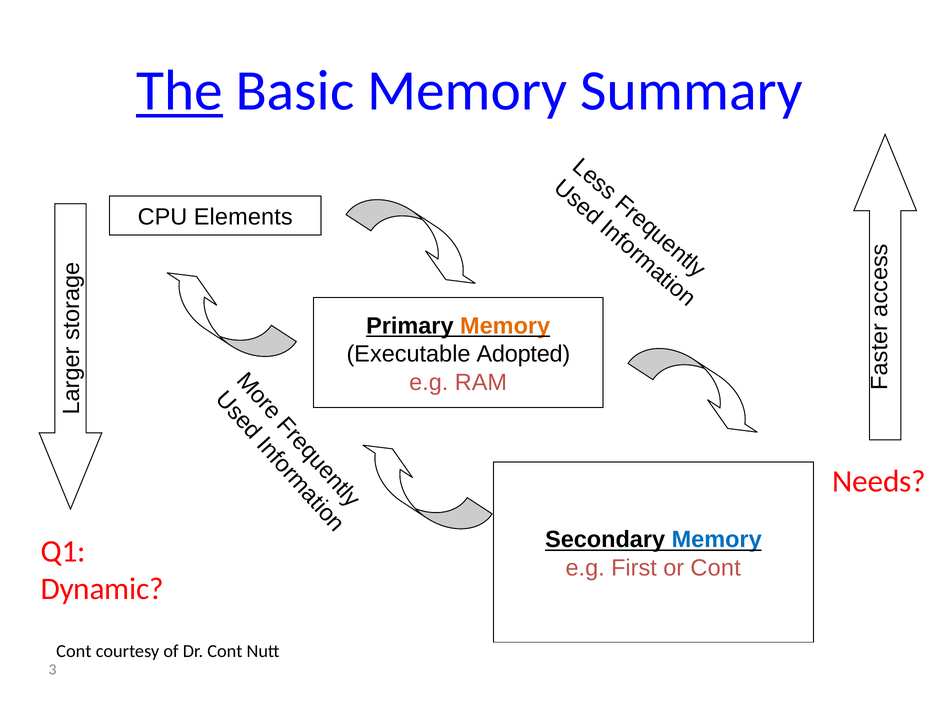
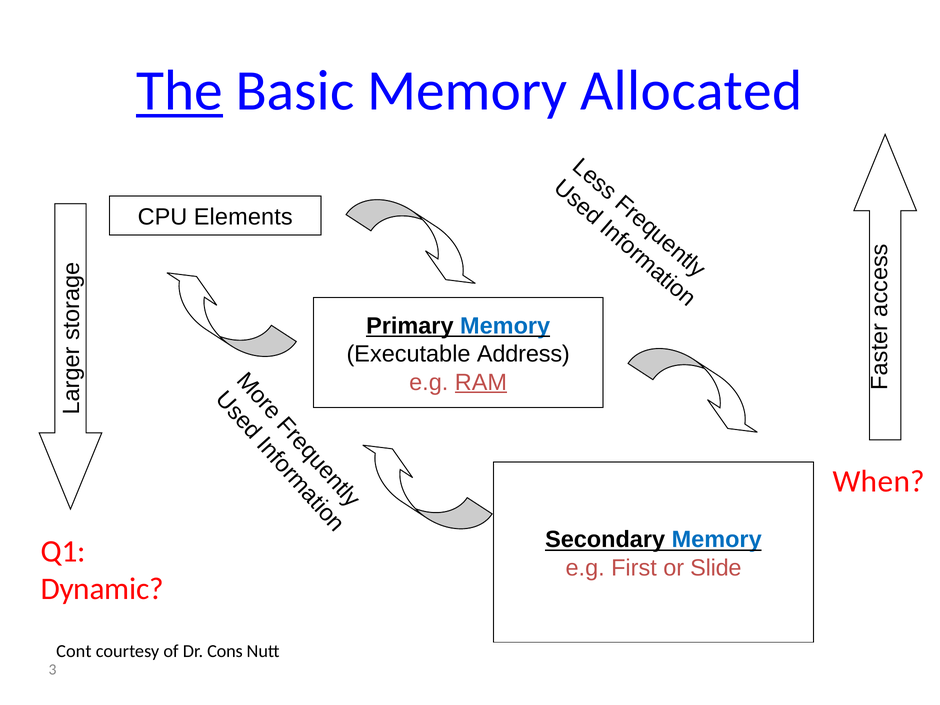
Summary: Summary -> Allocated (691, 91)
Memory colour: orange -> blue (505, 326)
Adopted: Adopted -> Address (523, 354)
RAM underline: none -> present (481, 382)
Needs: Needs -> When (879, 481)
or Cont: Cont -> Slide (716, 568)
Dr Cont: Cont -> Cons (225, 651)
